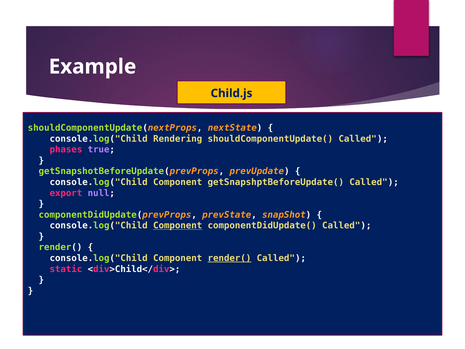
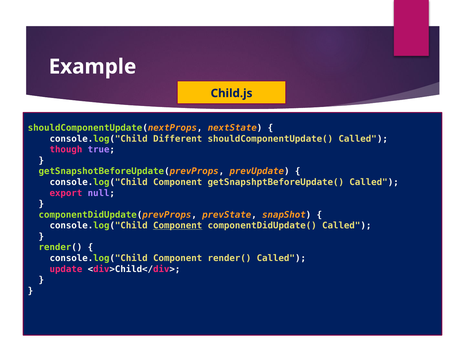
Rendering: Rendering -> Different (178, 139)
phases: phases -> though (66, 149)
render( underline: present -> none (229, 258)
static: static -> update (66, 269)
